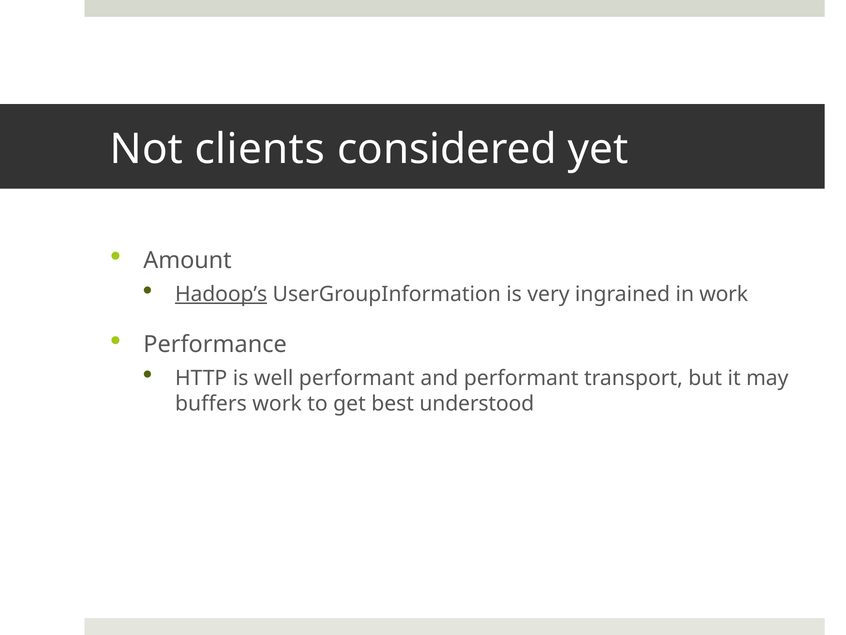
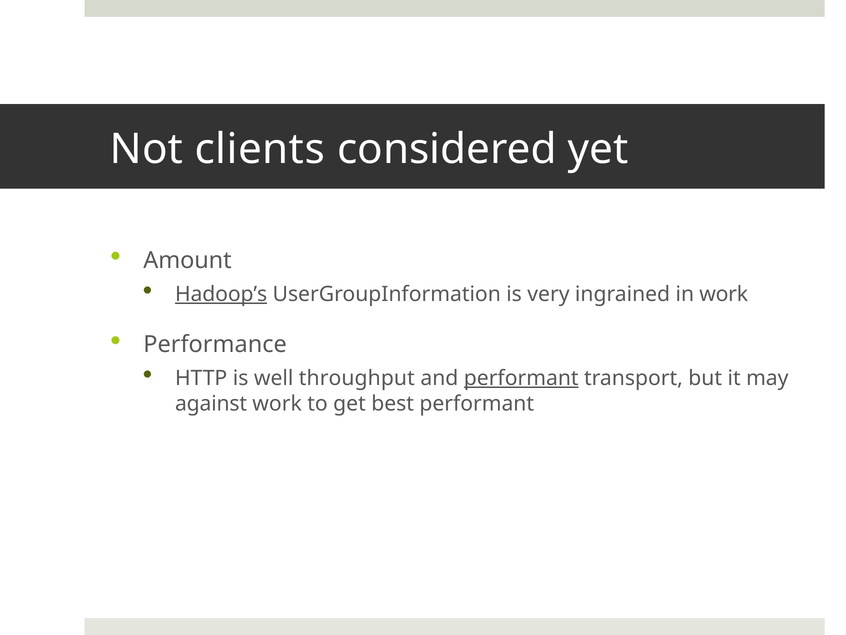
well performant: performant -> throughput (357, 378)
performant underline: none -> present (521, 378)
buffers: buffers -> against (211, 403)
best understood: understood -> performant (477, 403)
